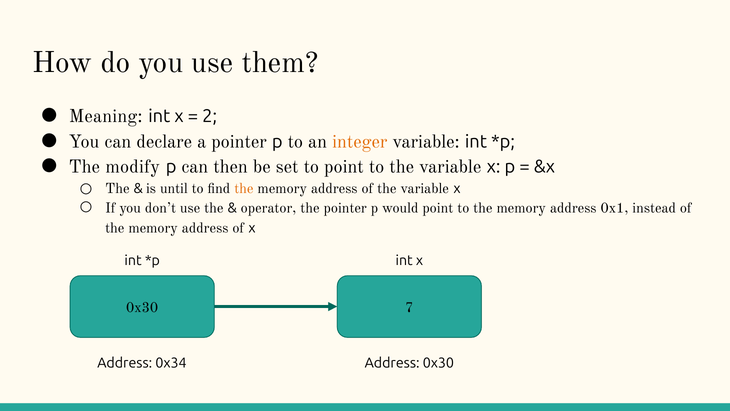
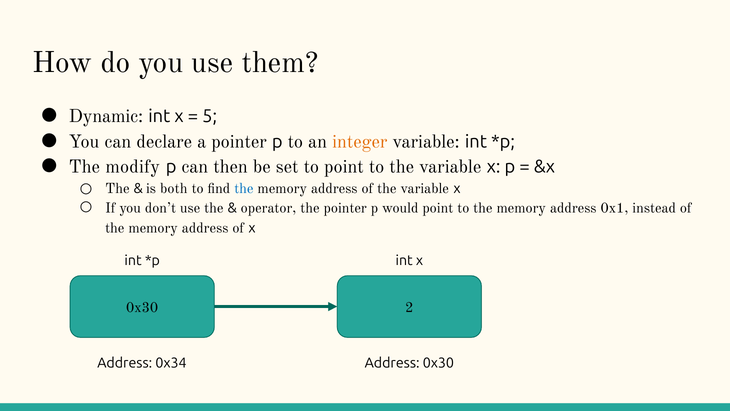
Meaning: Meaning -> Dynamic (106, 116)
2: 2 -> 5 (210, 116)
until: until -> both (174, 188)
the colour: orange -> blue (244, 188)
7: 7 -> 2 (409, 307)
